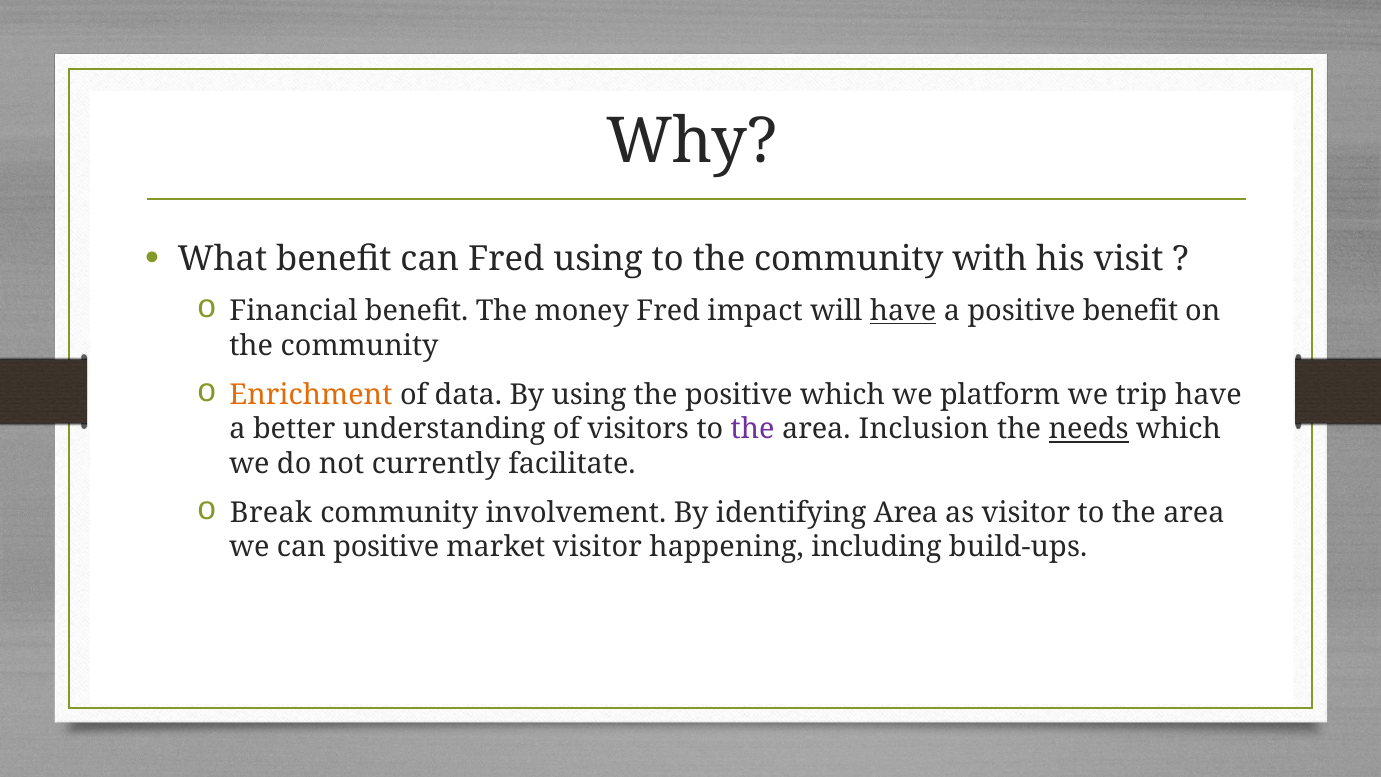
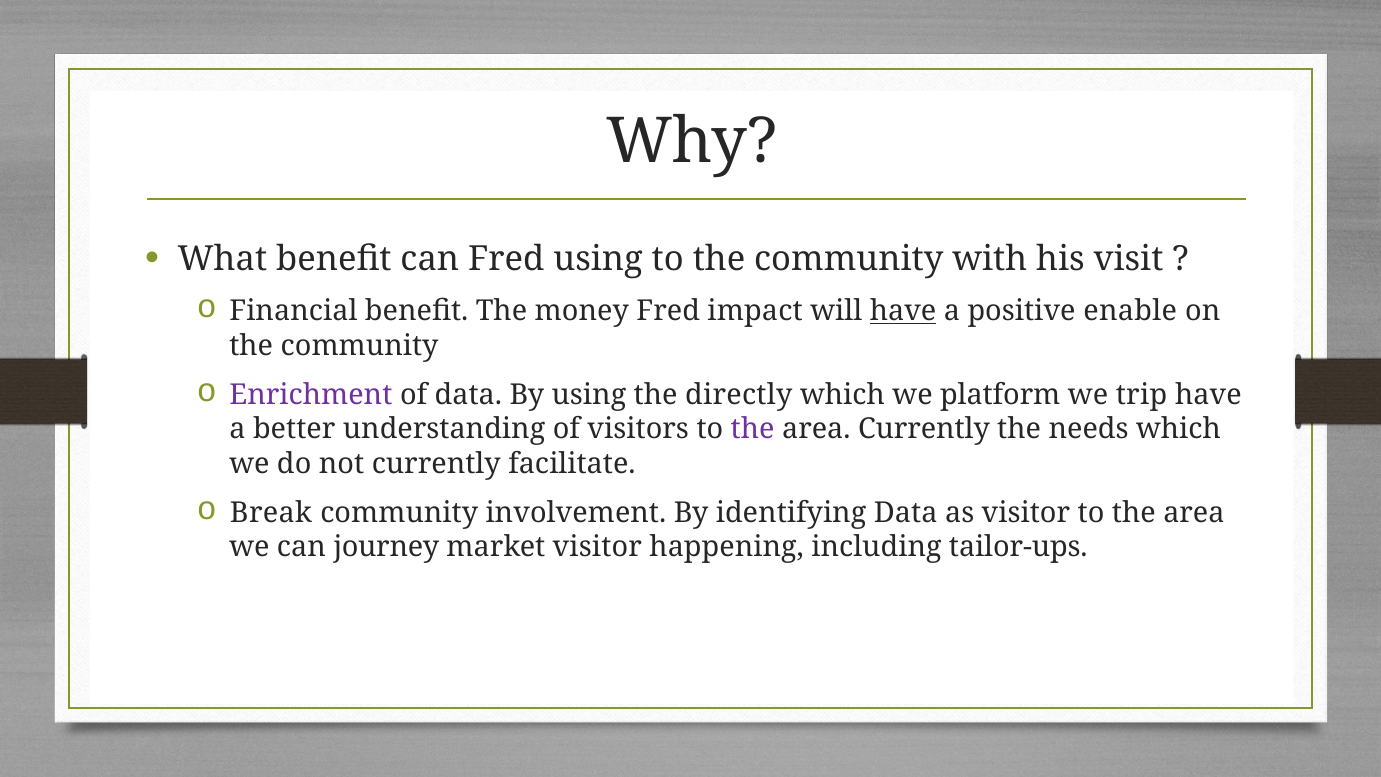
positive benefit: benefit -> enable (1130, 311)
Enrichment colour: orange -> purple (311, 395)
the positive: positive -> directly (739, 395)
area Inclusion: Inclusion -> Currently (924, 429)
needs underline: present -> none (1089, 429)
identifying Area: Area -> Data (906, 513)
can positive: positive -> journey (386, 547)
build-ups: build-ups -> tailor-ups (1018, 547)
